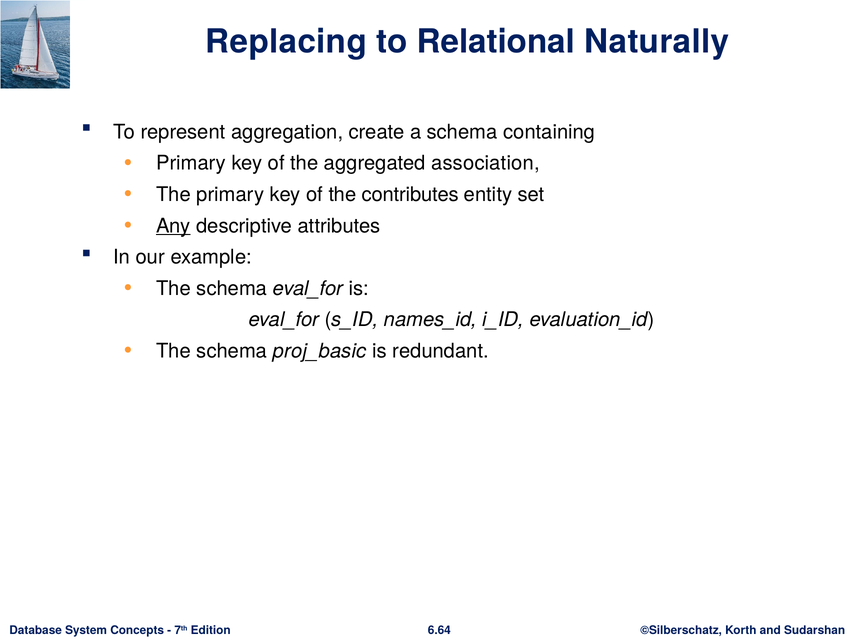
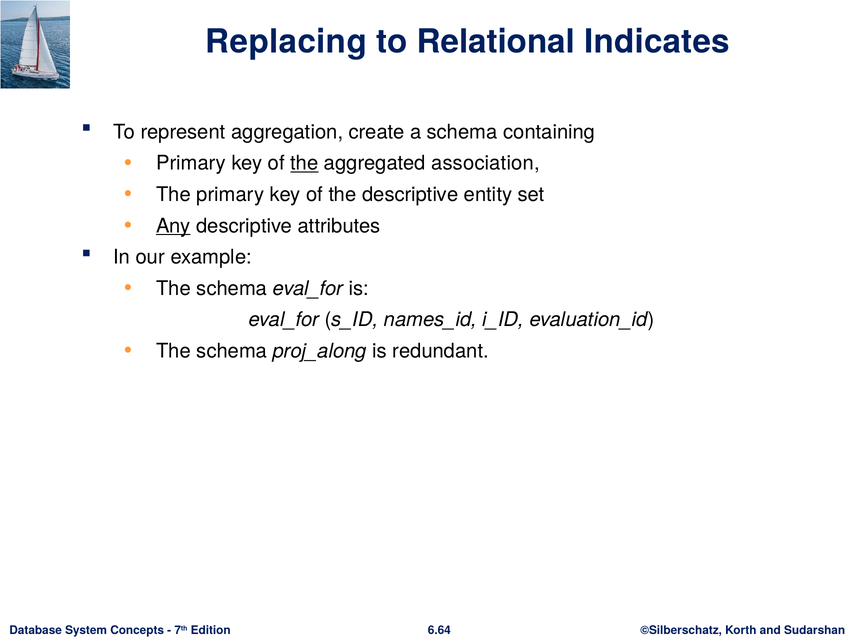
Naturally: Naturally -> Indicates (657, 42)
the underline: none -> present (304, 163)
the contributes: contributes -> descriptive (410, 194)
proj_basic: proj_basic -> proj_along (320, 351)
